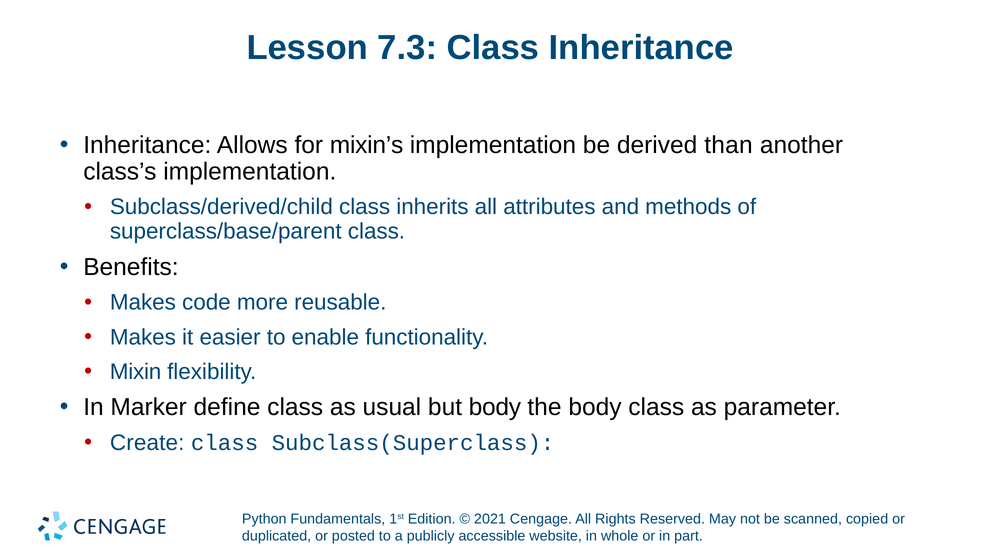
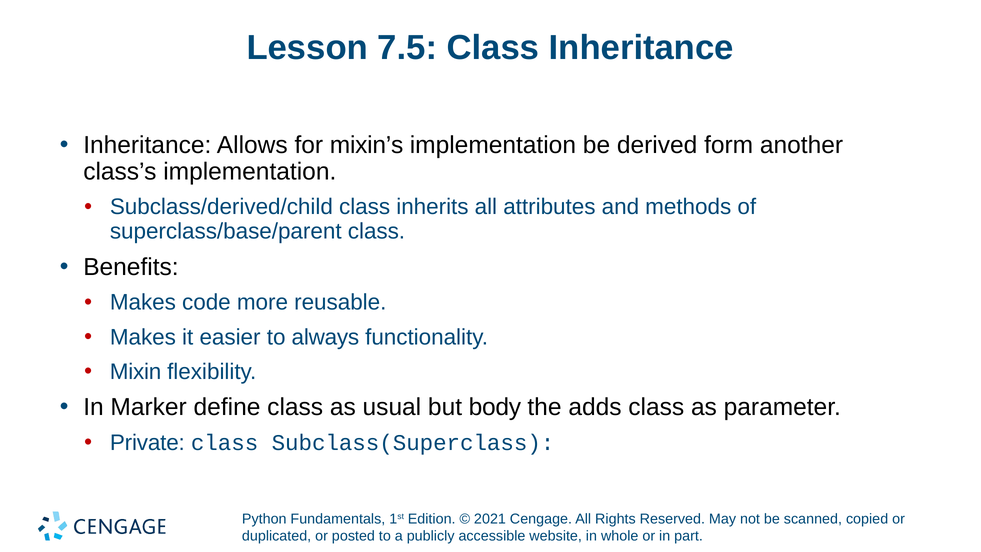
7.3: 7.3 -> 7.5 (407, 48)
than: than -> form (729, 145)
enable: enable -> always (325, 337)
the body: body -> adds (595, 407)
Create: Create -> Private (147, 443)
